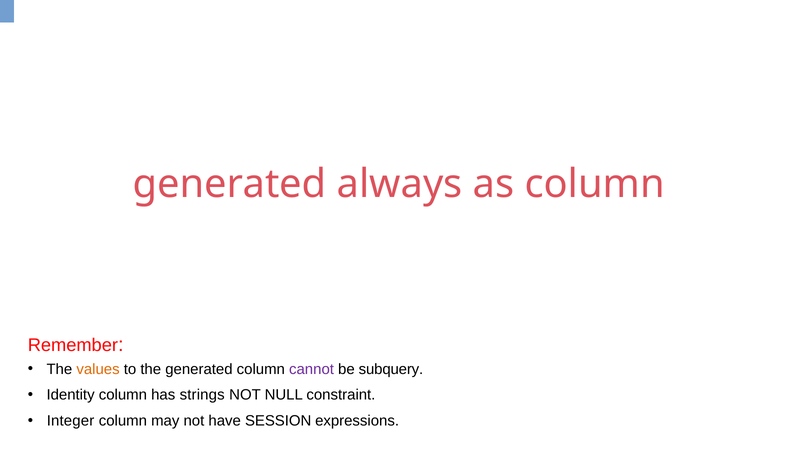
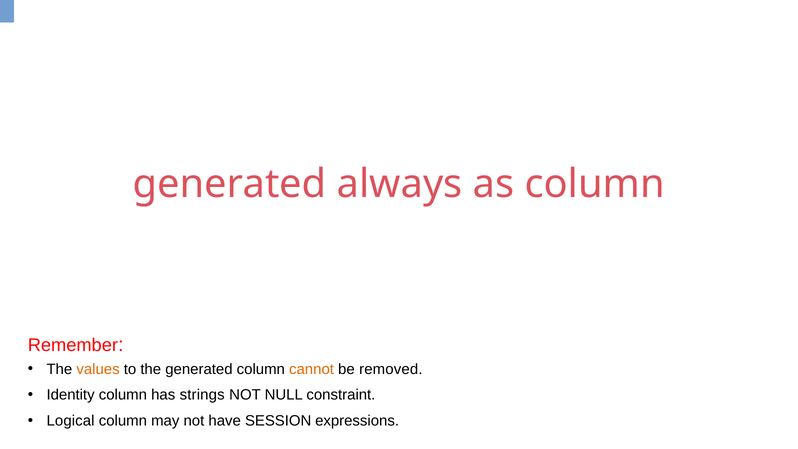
cannot colour: purple -> orange (312, 369)
subquery: subquery -> removed (391, 369)
Integer: Integer -> Logical (71, 421)
